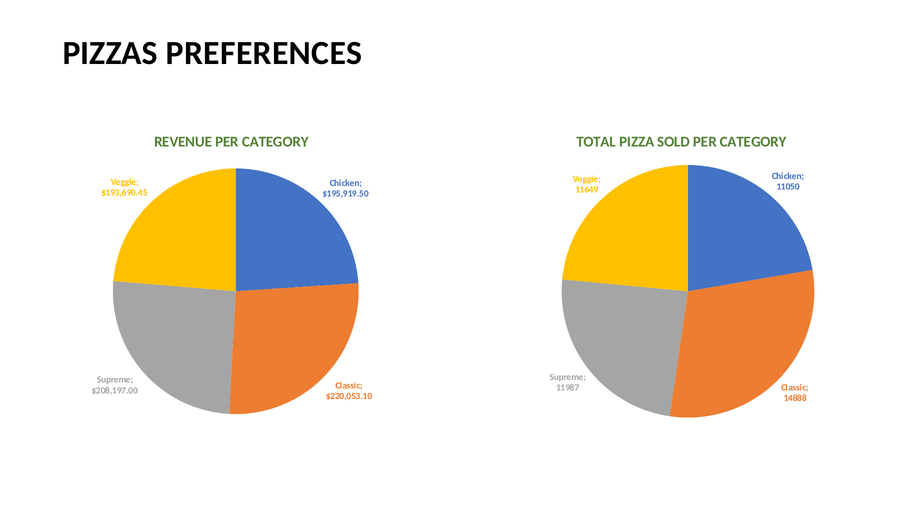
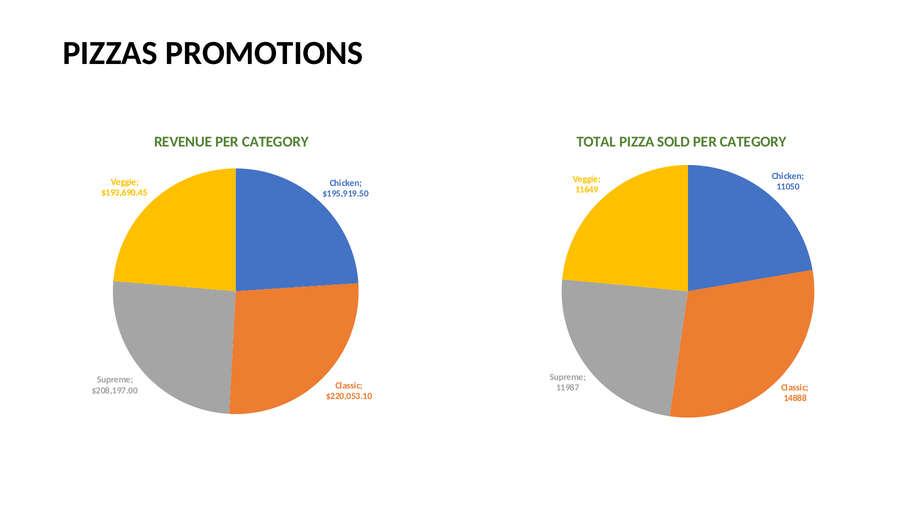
PREFERENCES: PREFERENCES -> PROMOTIONS (264, 53)
